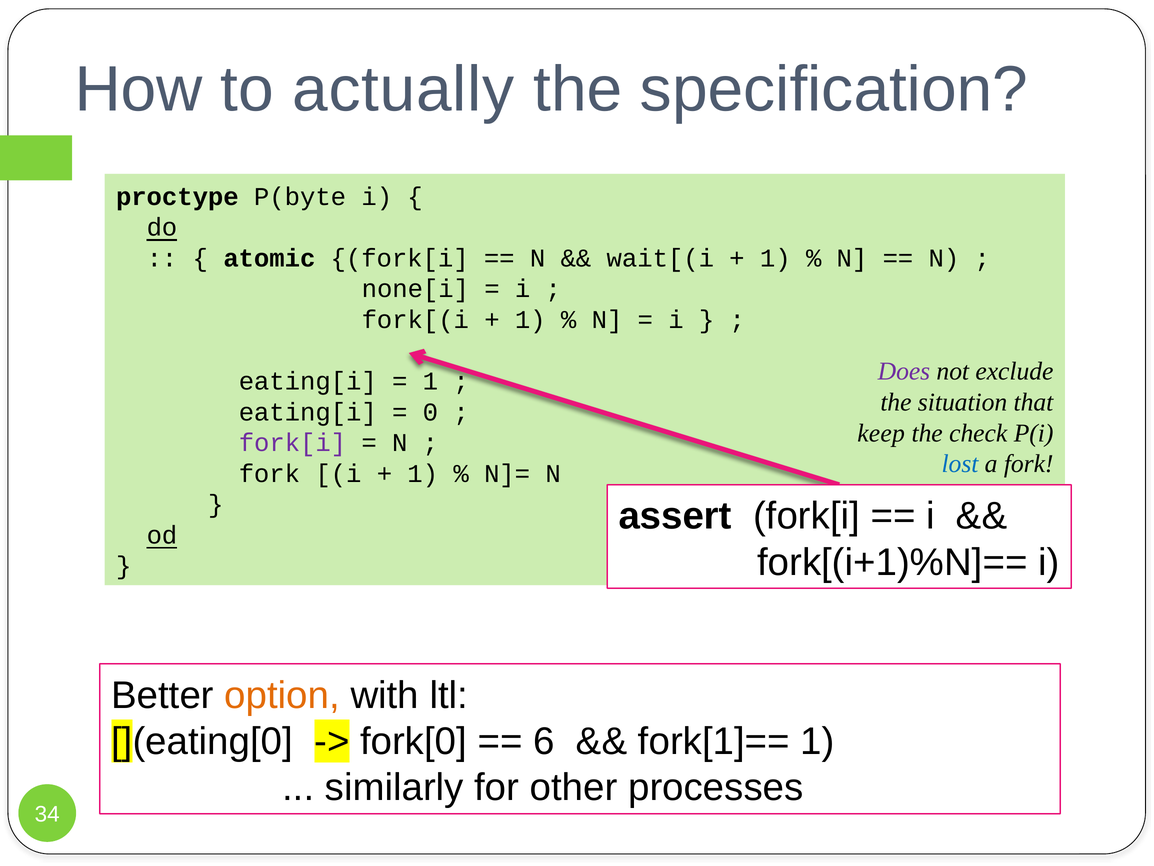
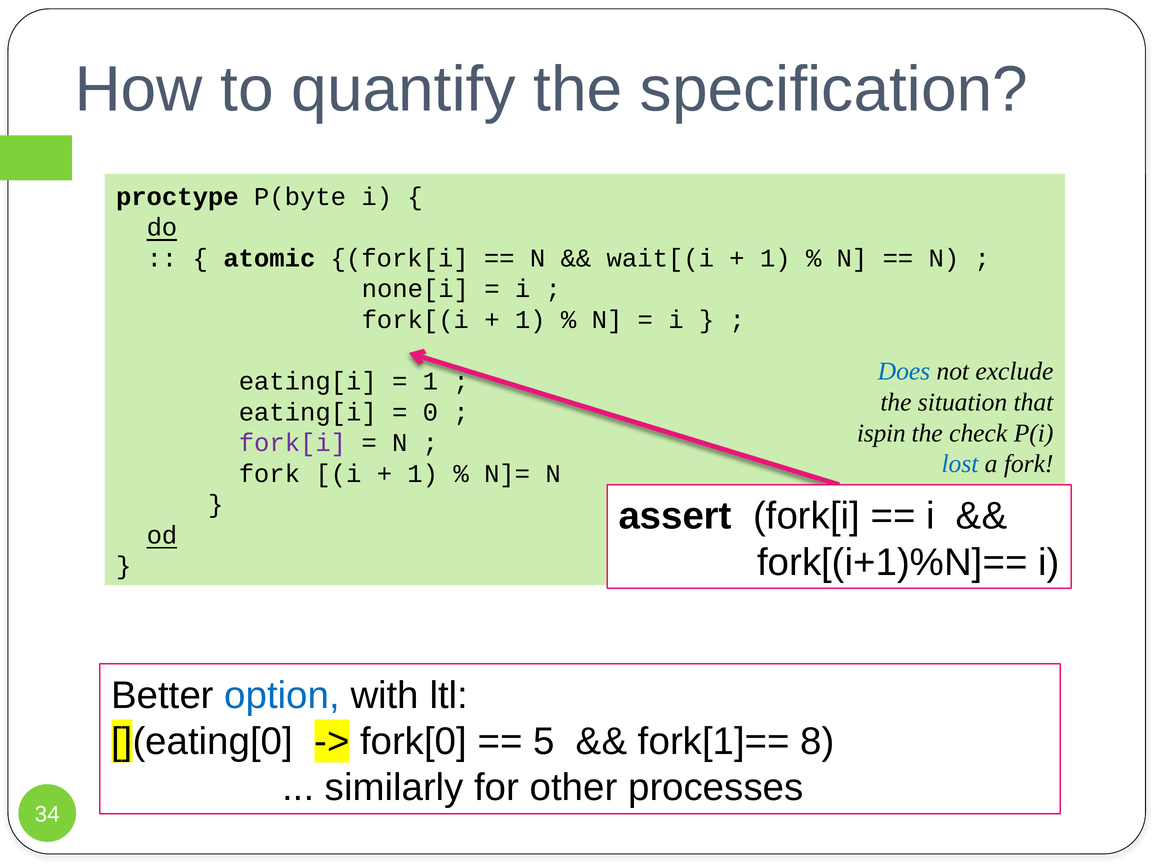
actually: actually -> quantify (404, 90)
Does colour: purple -> blue (904, 371)
keep: keep -> ispin (881, 433)
option colour: orange -> blue (282, 695)
6: 6 -> 5 (544, 741)
fork[1]== 1: 1 -> 8 (817, 741)
